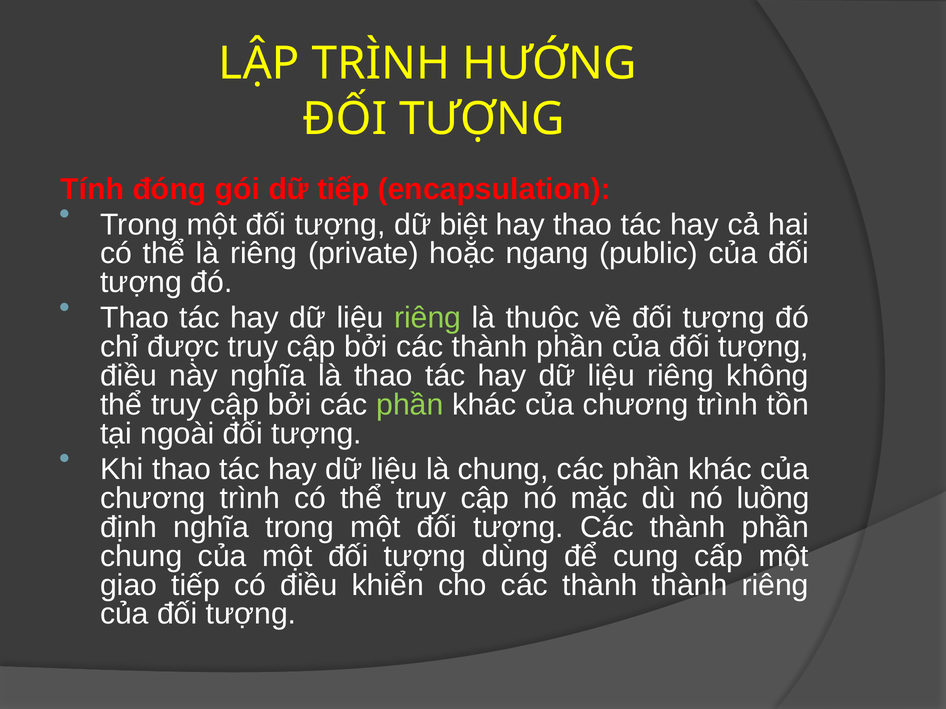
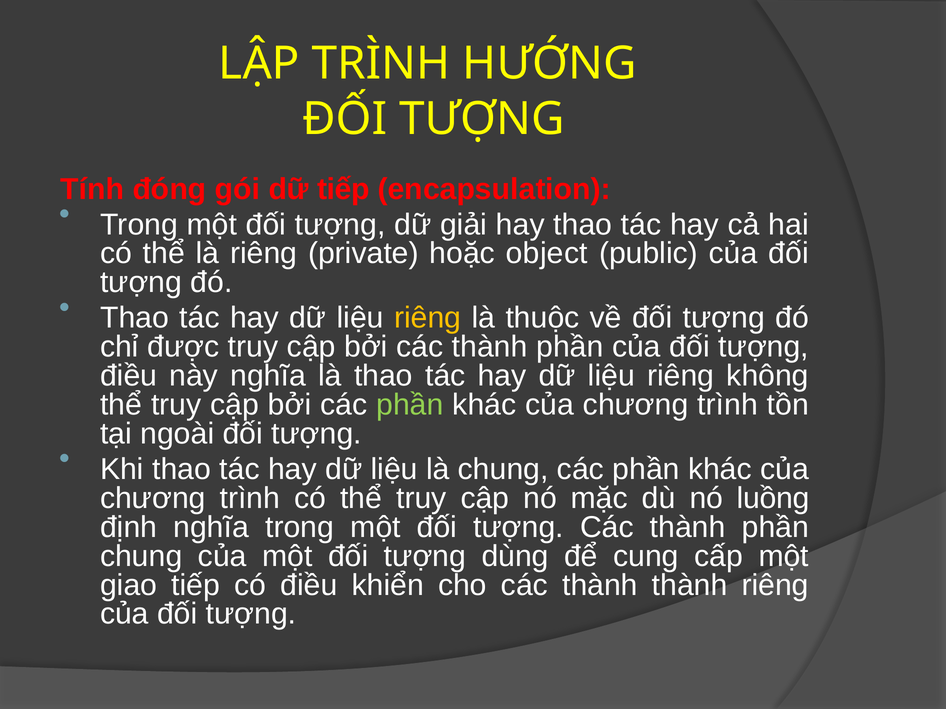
biệt: biệt -> giải (464, 225)
ngang: ngang -> object (547, 254)
riêng colour: light green -> yellow (428, 318)
